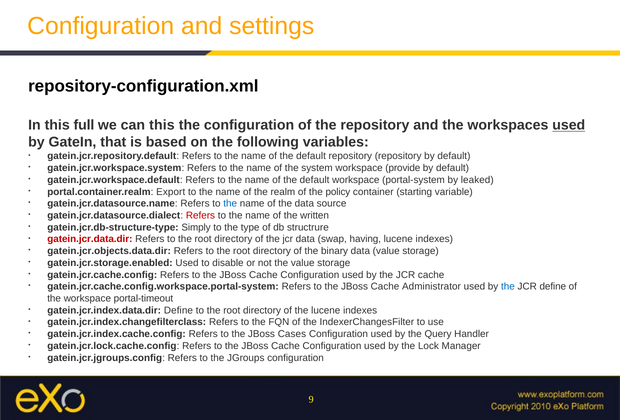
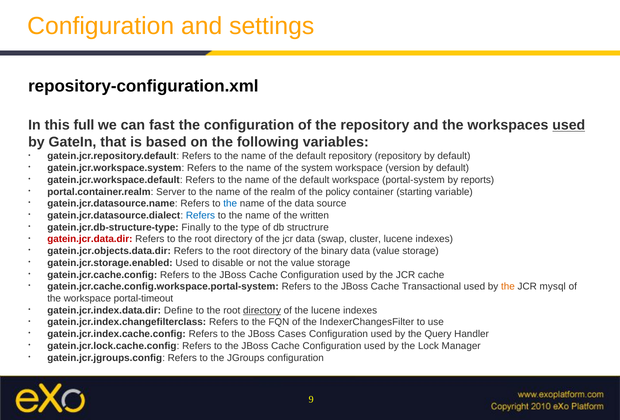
can this: this -> fast (162, 125)
provide: provide -> version (403, 168)
leaked: leaked -> reports (477, 180)
Export: Export -> Server (171, 192)
Refers colour: red -> blue (201, 215)
Simply: Simply -> Finally (196, 227)
having: having -> cluster (365, 239)
Administrator: Administrator -> Transactional (432, 287)
the colour: blue -> orange (508, 287)
JCR define: define -> mysql (553, 287)
directory underline: none -> present (262, 310)
